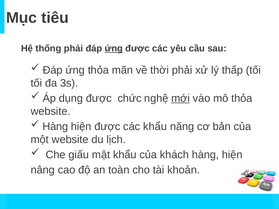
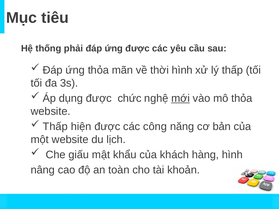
ứng underline: present -> none (114, 49)
thời phải: phải -> hình (182, 70)
Hàng: Hàng -> Thấp (55, 127)
các khẩu: khẩu -> công (155, 127)
khách hàng hiện: hiện -> hình (232, 155)
